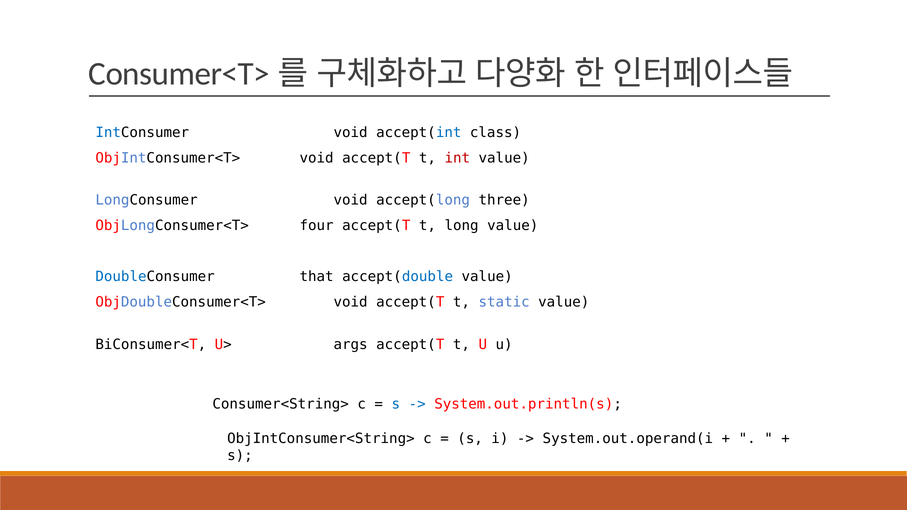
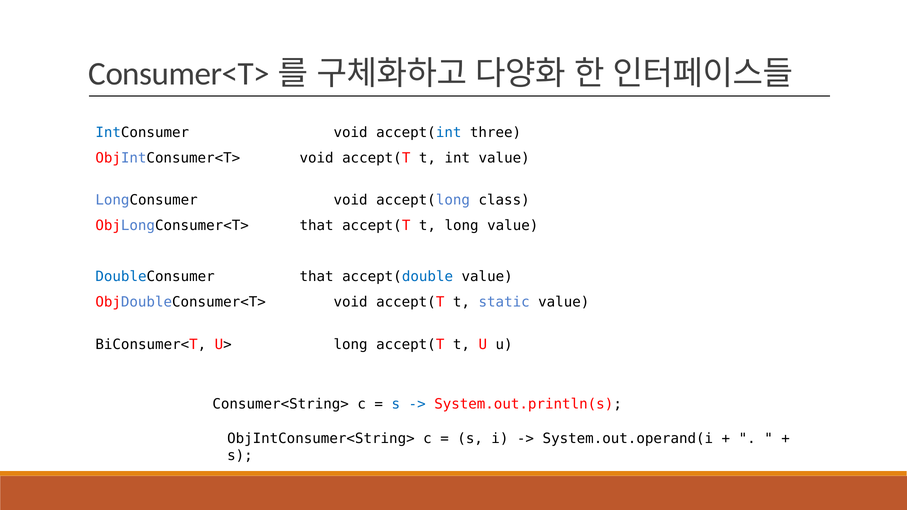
class: class -> three (496, 132)
int colour: red -> black (457, 158)
three: three -> class (504, 200)
ObjLongConsumer<T> four: four -> that (317, 226)
U> args: args -> long (351, 345)
